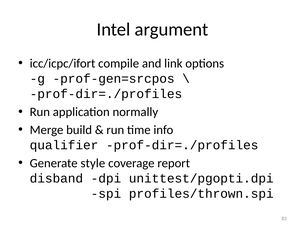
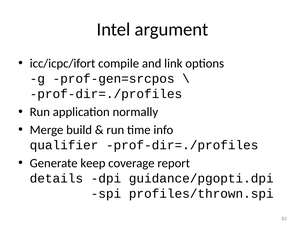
style: style -> keep (93, 163)
disband: disband -> details (56, 178)
unittest/pgopti.dpi: unittest/pgopti.dpi -> guidance/pgopti.dpi (201, 178)
